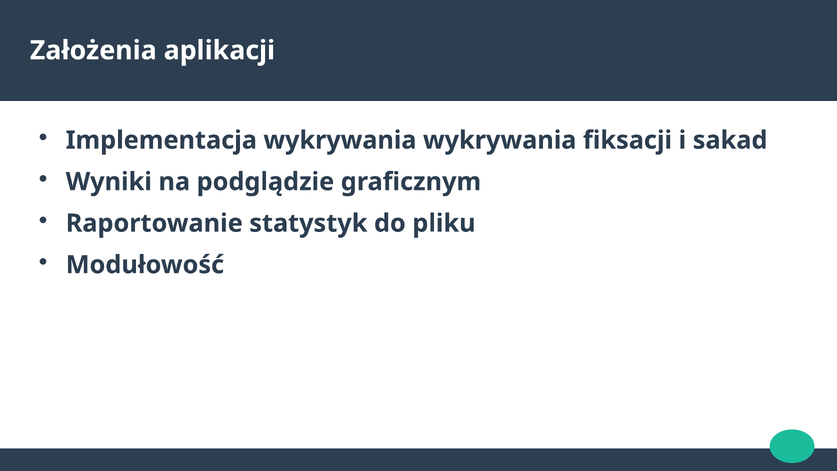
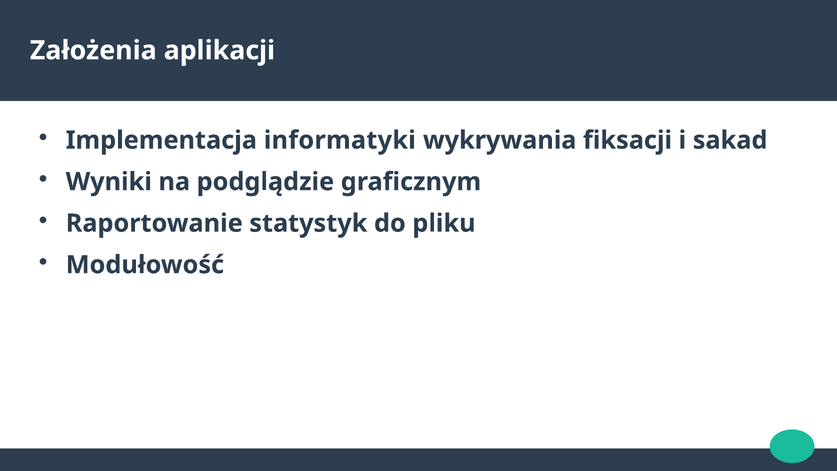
Implementacja wykrywania: wykrywania -> informatyki (340, 140)
